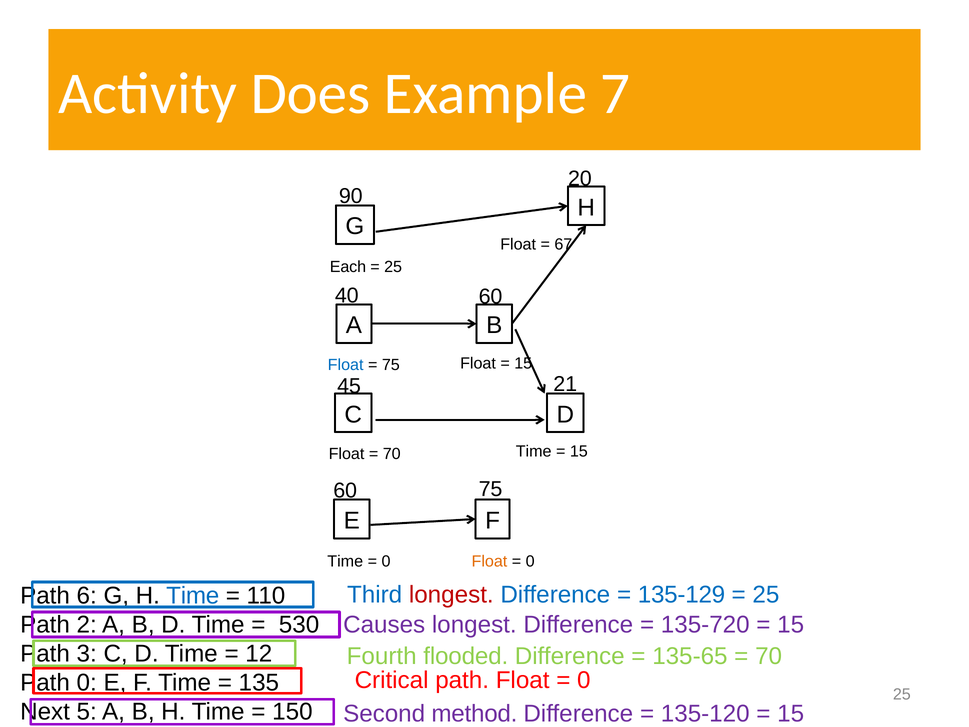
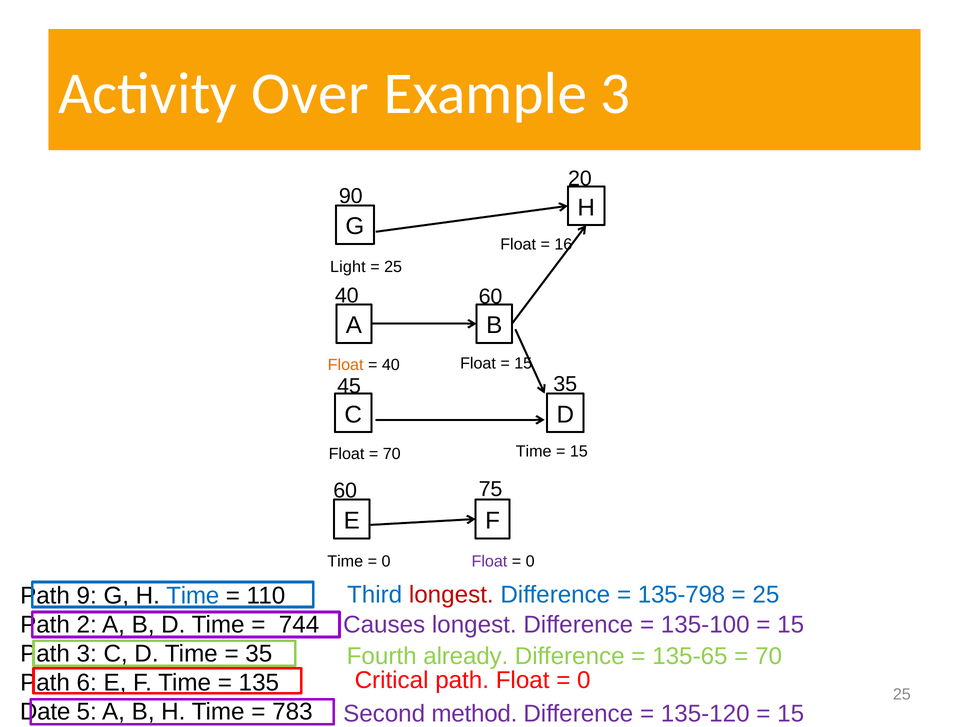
Does: Does -> Over (310, 94)
Example 7: 7 -> 3 (615, 94)
67: 67 -> 16 (563, 244)
Each: Each -> Light (348, 267)
Float colour: blue -> orange (346, 365)
75: 75 -> 40 (391, 365)
45 21: 21 -> 35 (565, 384)
Float colour: orange -> purple (489, 561)
135-129: 135-129 -> 135-798 (682, 595)
6: 6 -> 9 (87, 595)
530: 530 -> 744 (299, 625)
135-720: 135-720 -> 135-100 (705, 625)
12: 12 -> 35 (259, 654)
flooded: flooded -> already (466, 656)
Path 0: 0 -> 6 (87, 683)
Next: Next -> Date (45, 712)
150: 150 -> 783 (292, 712)
